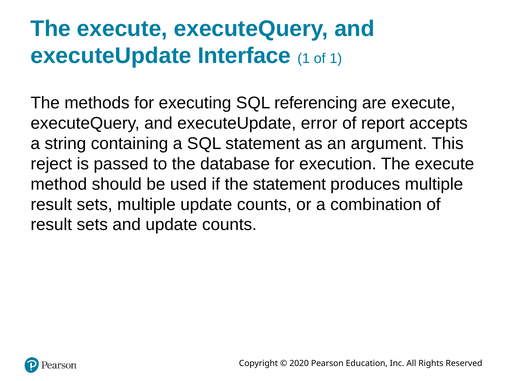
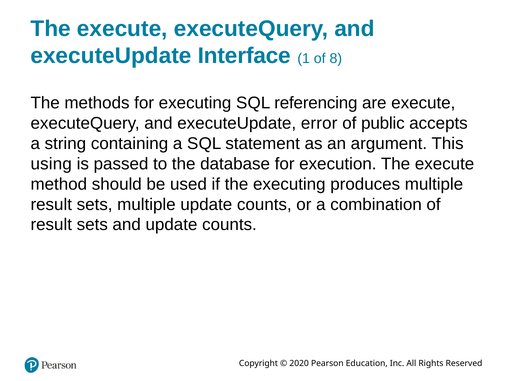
of 1: 1 -> 8 (336, 59)
report: report -> public (383, 123)
reject: reject -> using (51, 164)
the statement: statement -> executing (289, 184)
